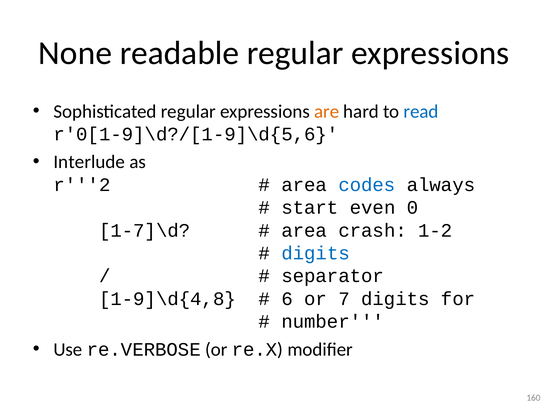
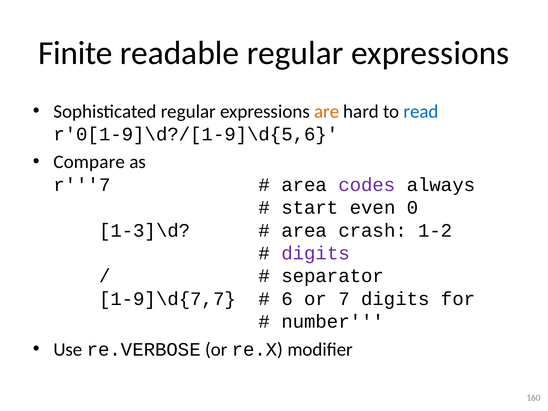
None: None -> Finite (75, 53)
Interlude: Interlude -> Compare (89, 162)
r'''2: r'''2 -> r'''7 (82, 185)
codes colour: blue -> purple (367, 185)
1-7]\d: 1-7]\d -> 1-3]\d (145, 230)
digits colour: blue -> purple (316, 253)
1-9]\d{4,8: 1-9]\d{4,8 -> 1-9]\d{7,7 (167, 299)
